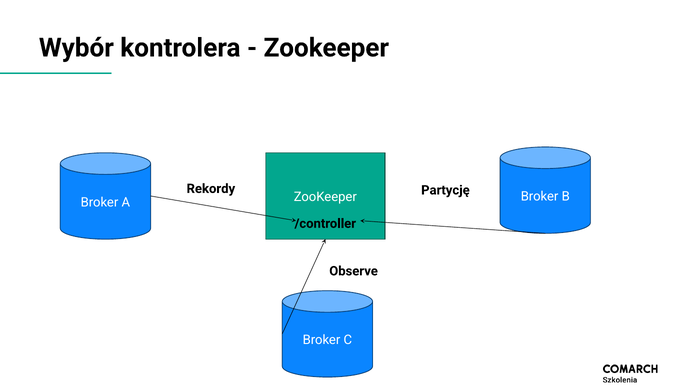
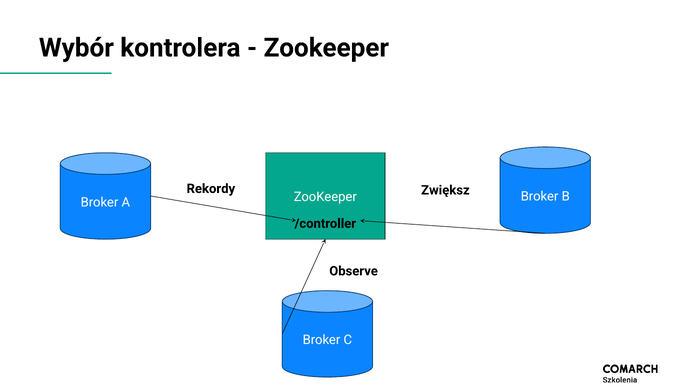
Partycję: Partycję -> Zwiększ (445, 190)
